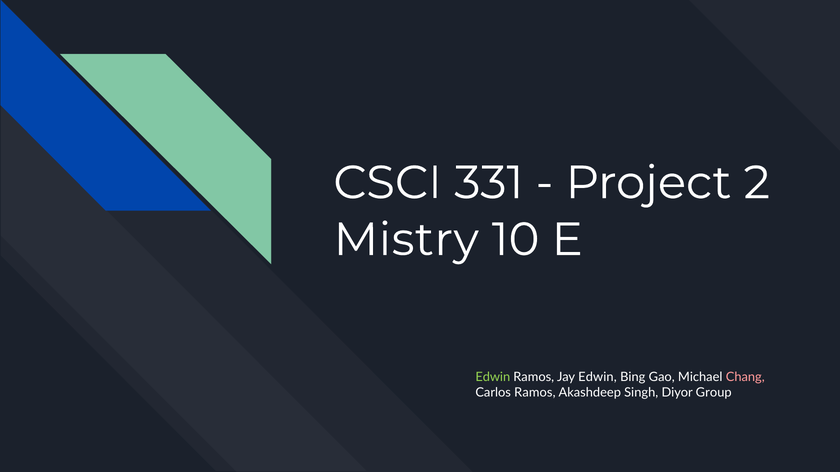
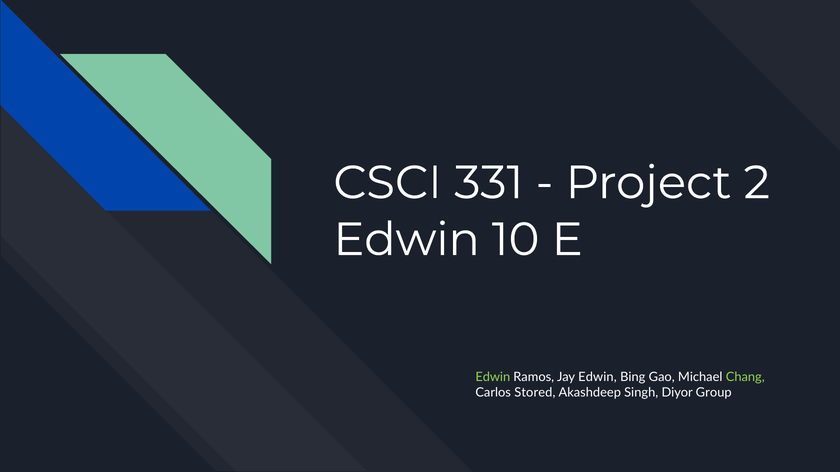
Mistry: Mistry -> Edwin (407, 240)
Chang colour: pink -> light green (745, 377)
Carlos Ramos: Ramos -> Stored (535, 393)
